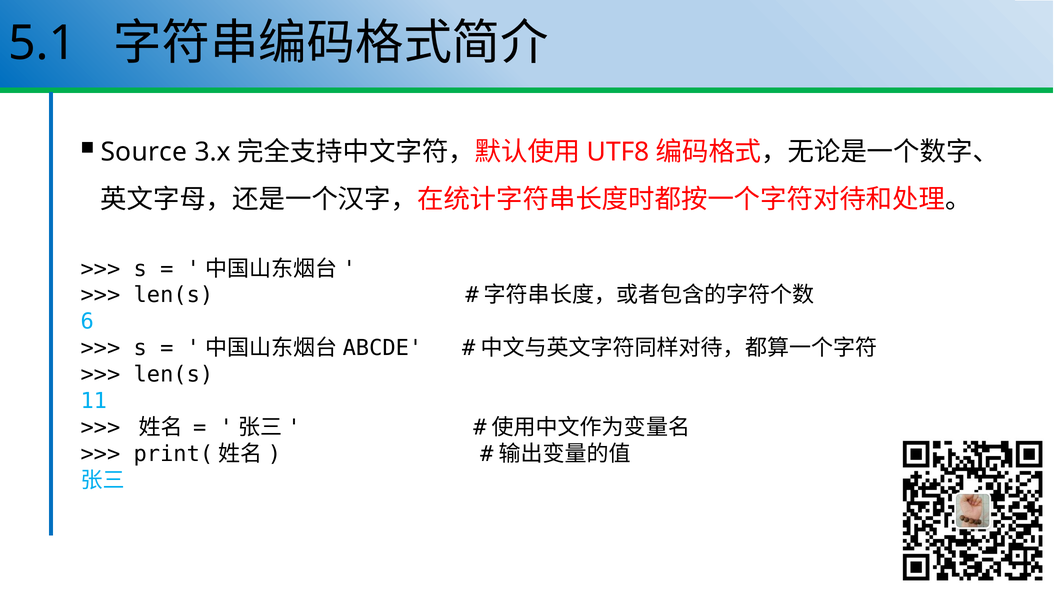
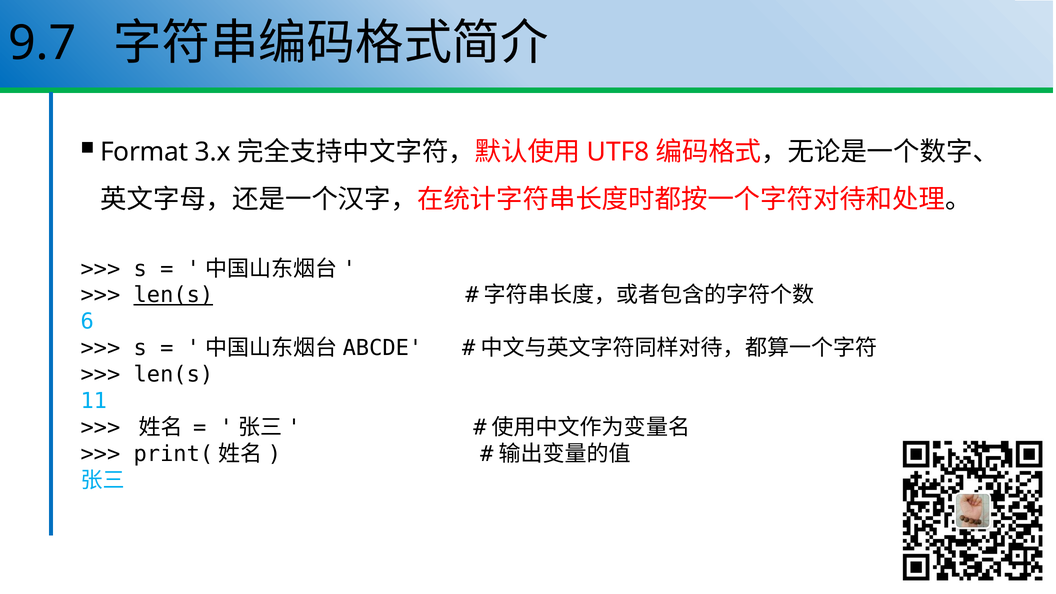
5.1: 5.1 -> 9.7 (42, 43)
Source: Source -> Format (144, 152)
len(s underline: none -> present (173, 295)
